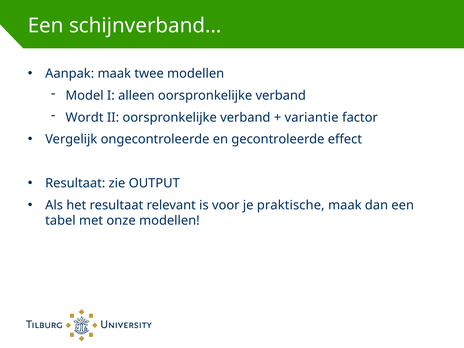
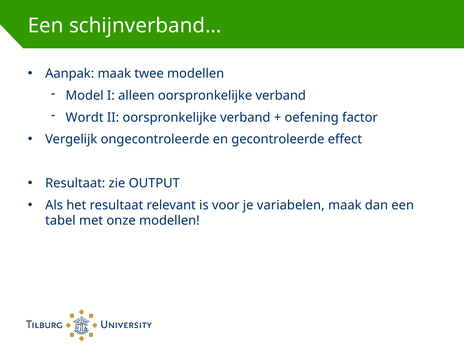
variantie: variantie -> oefening (312, 117)
praktische: praktische -> variabelen (291, 205)
